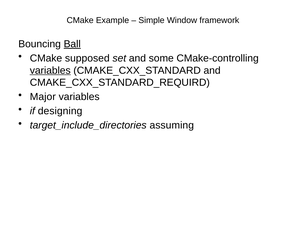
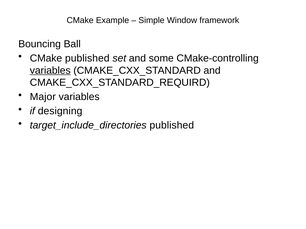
Ball underline: present -> none (72, 44)
CMake supposed: supposed -> published (87, 58)
target_include_directories assuming: assuming -> published (172, 126)
